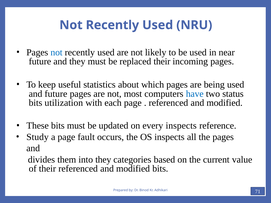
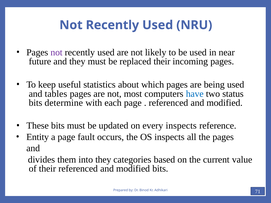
not colour: blue -> purple (57, 52)
and future: future -> tables (56, 94)
utilization: utilization -> determine (64, 103)
Study: Study -> Entity (38, 137)
